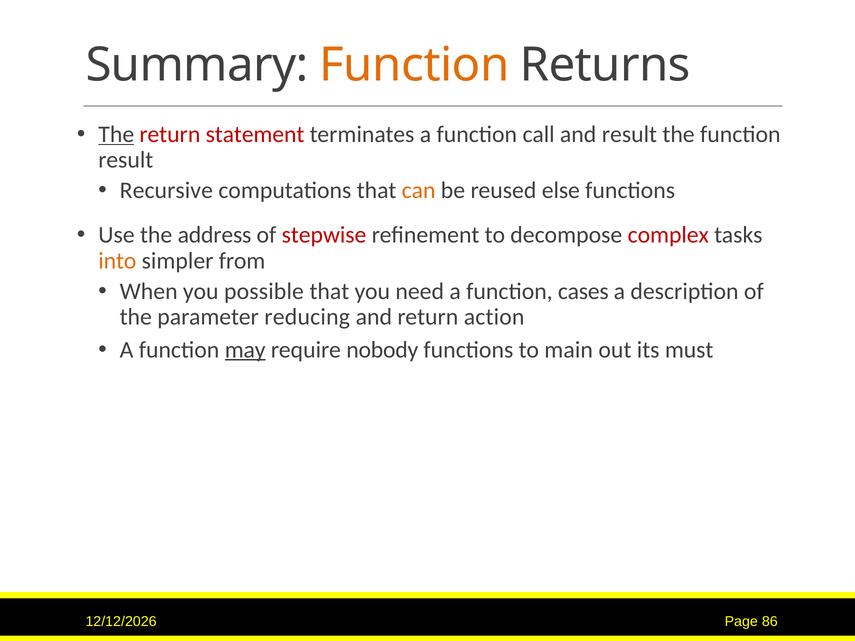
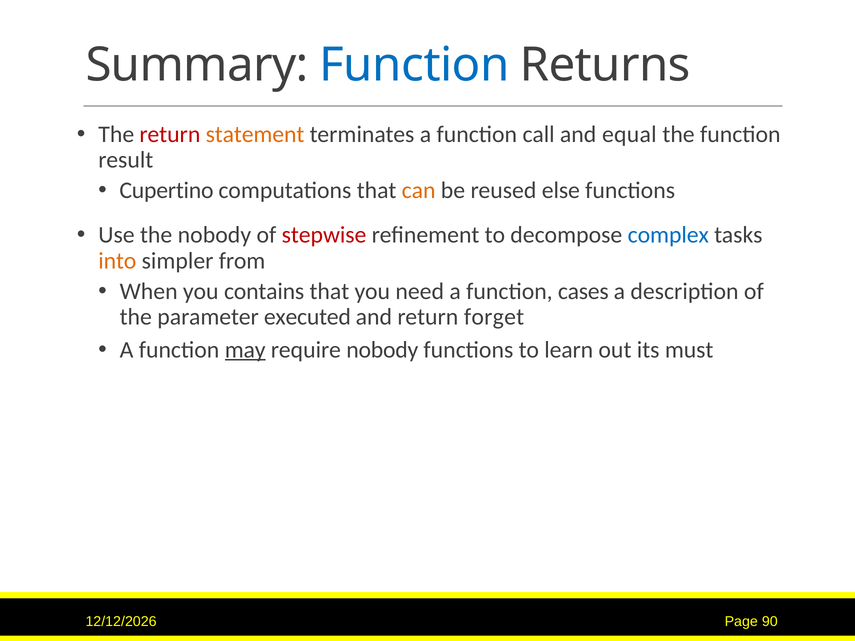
Function colour: orange -> blue (414, 65)
The underline: present -> none (116, 134)
statement colour: red -> orange (255, 134)
and result: result -> equal (629, 134)
Recursive: Recursive -> Cupertino (166, 190)
the address: address -> nobody (214, 235)
complex colour: red -> blue (668, 235)
possible: possible -> contains (264, 291)
reducing: reducing -> executed (307, 317)
action: action -> forget (494, 317)
main: main -> learn (569, 350)
86: 86 -> 90 (770, 622)
